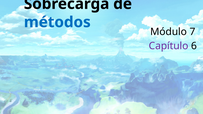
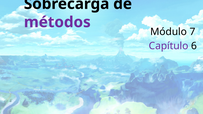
métodos colour: blue -> purple (57, 22)
